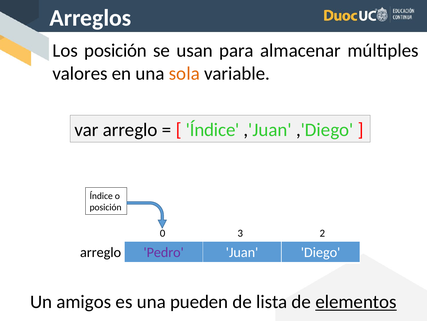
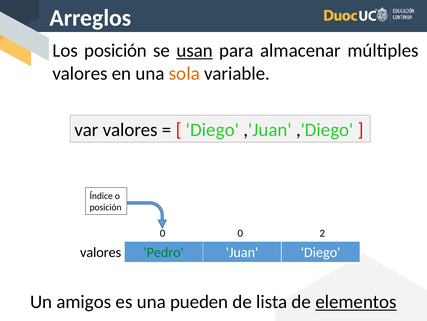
usan underline: none -> present (195, 50)
var arreglo: arreglo -> valores (130, 130)
Índice: Índice -> Diego (212, 130)
0 3: 3 -> 0 (240, 233)
Pedro colour: purple -> green (164, 252)
arreglo: arreglo -> valores (101, 252)
